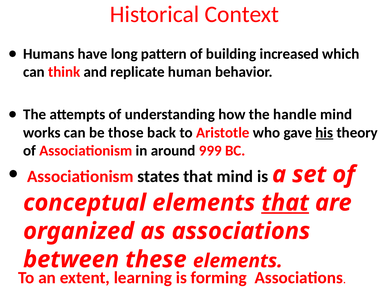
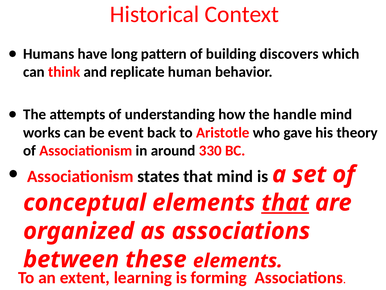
increased: increased -> discovers (289, 54)
those: those -> event (126, 132)
his underline: present -> none (324, 132)
999: 999 -> 330 (210, 150)
